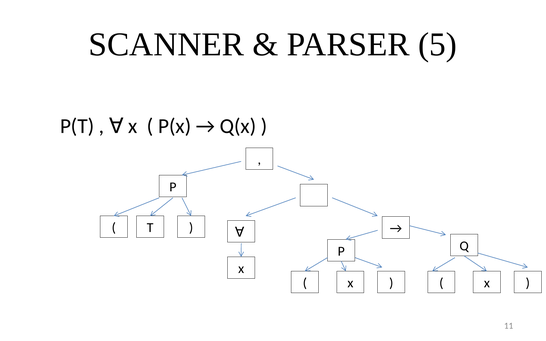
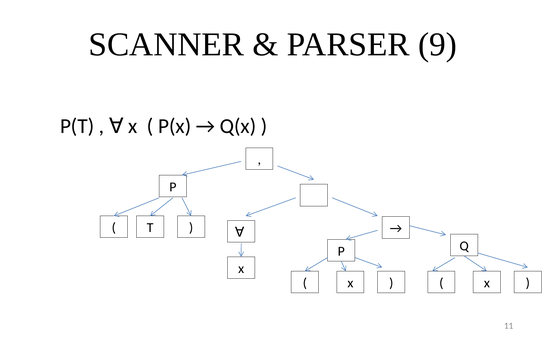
5: 5 -> 9 (438, 44)
